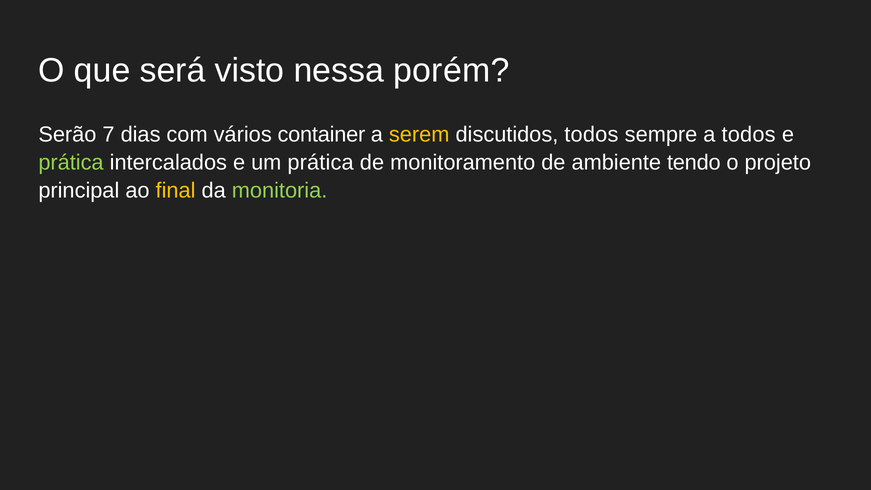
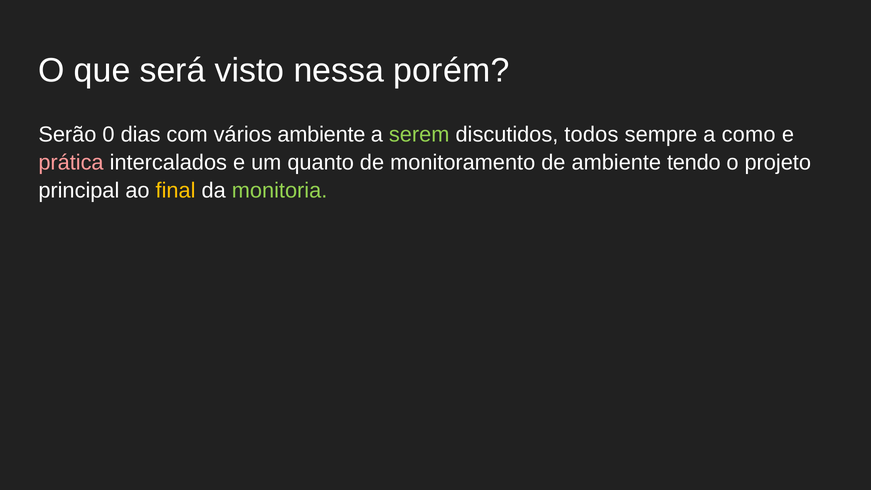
7: 7 -> 0 (108, 135)
vários container: container -> ambiente (321, 135)
serem colour: yellow -> light green (419, 135)
a todos: todos -> como (749, 135)
prática colour: light green -> pink (71, 163)
um prática: prática -> quanto (321, 163)
